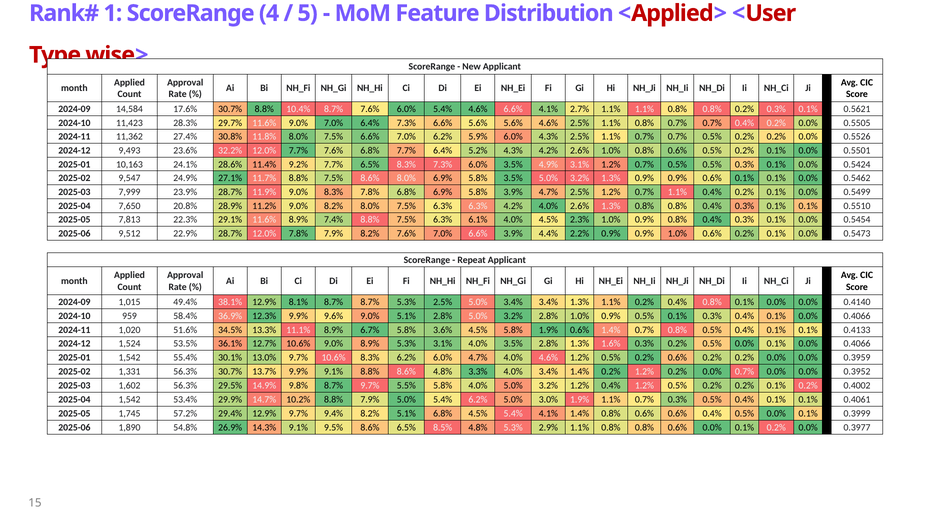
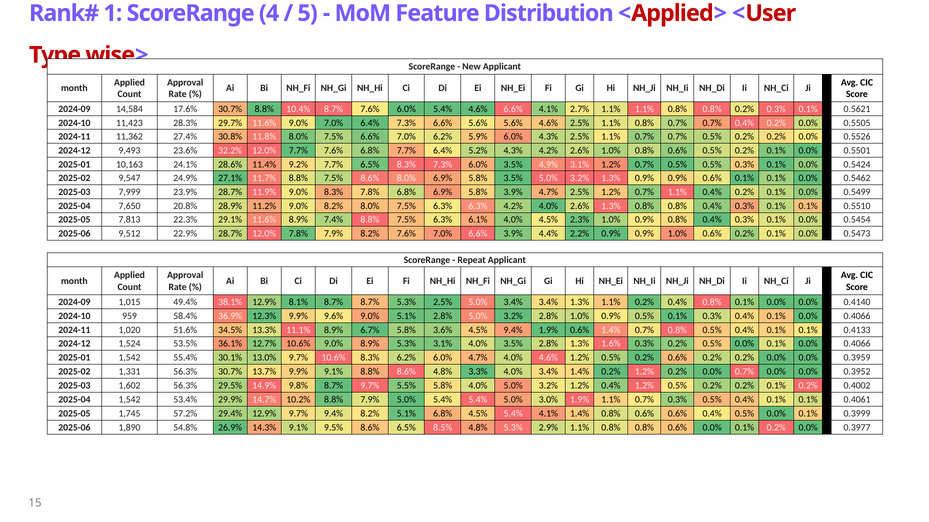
4.5% 5.8%: 5.8% -> 9.4% (513, 330)
5.4% 6.2%: 6.2% -> 5.4% (478, 400)
